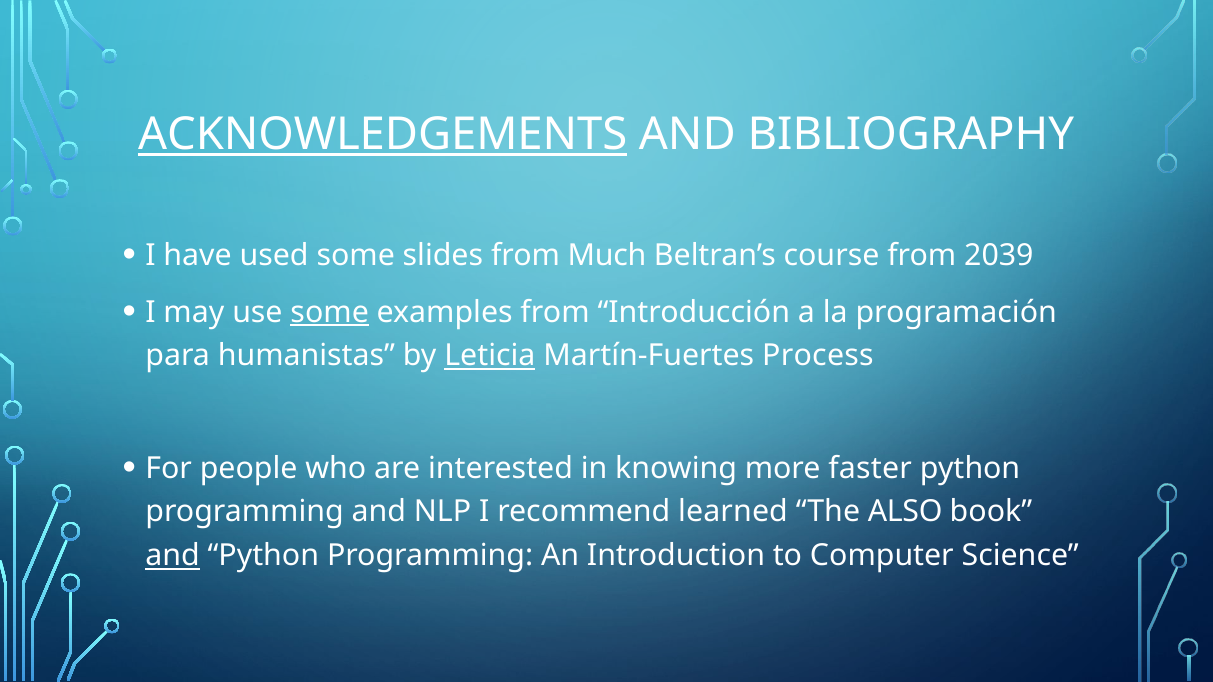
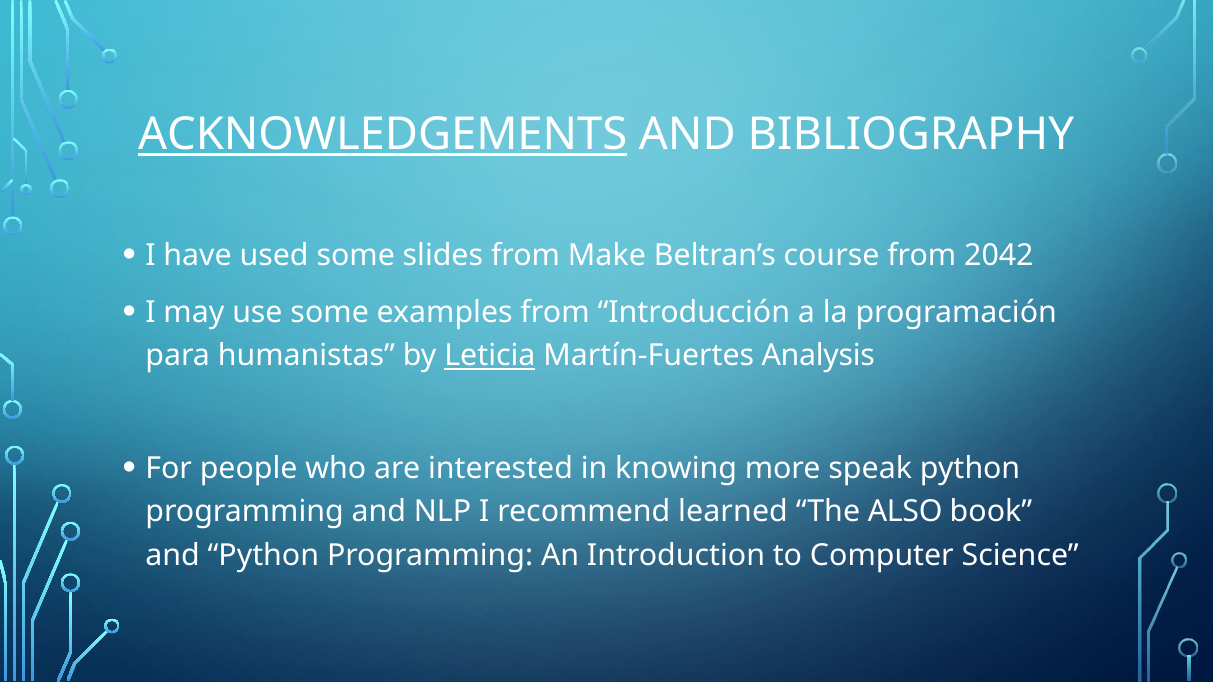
Much: Much -> Make (607, 256)
2039: 2039 -> 2042 (999, 256)
some underline: present -> none (330, 312)
Process: Process -> Analysis (818, 356)
faster: faster -> speak (870, 469)
and underline: present -> none (173, 556)
